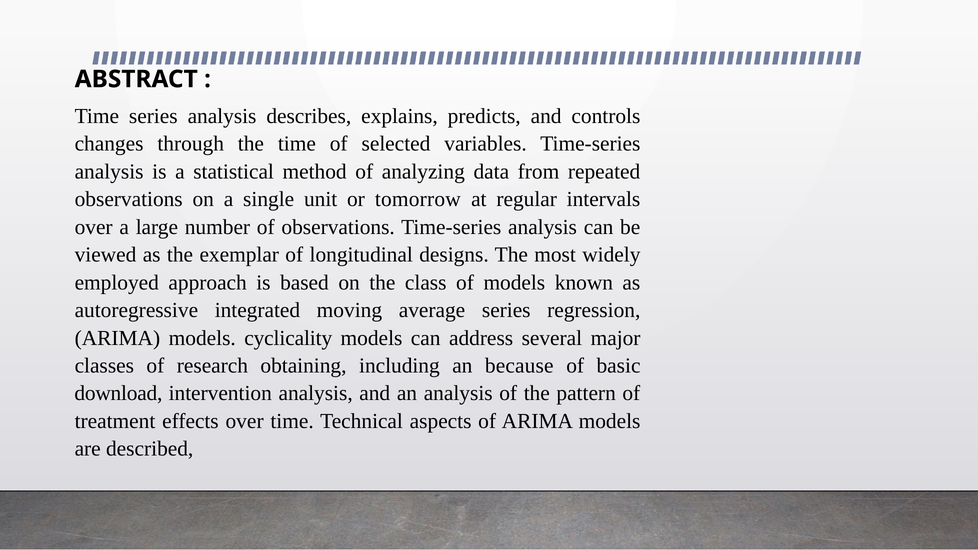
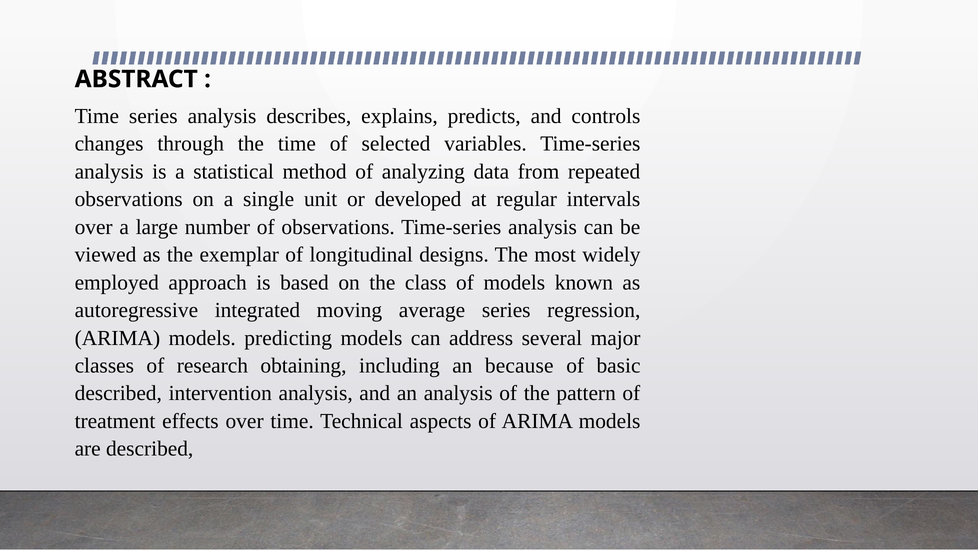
tomorrow: tomorrow -> developed (418, 199)
cyclicality: cyclicality -> predicting (288, 338)
download: download -> described (118, 393)
